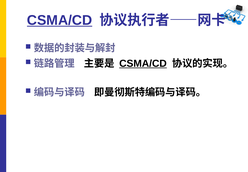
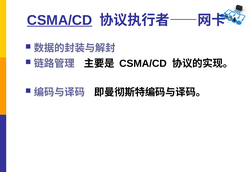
CSMA/CD underline: present -> none (143, 63)
